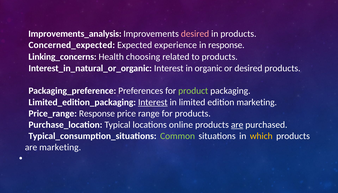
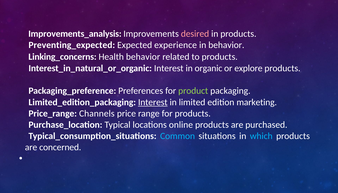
Concerned_expected: Concerned_expected -> Preventing_expected (72, 45)
in response: response -> behavior (226, 45)
Health choosing: choosing -> behavior (143, 57)
or desired: desired -> explore (248, 68)
Price_range Response: Response -> Channels (97, 113)
are underline: present -> none (237, 125)
Common colour: light green -> light blue (178, 136)
which colour: yellow -> light blue (261, 136)
are marketing: marketing -> concerned (60, 147)
